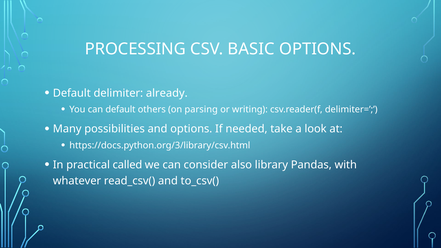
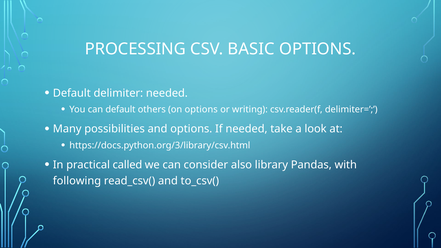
delimiter already: already -> needed (167, 93)
on parsing: parsing -> options (201, 110)
whatever: whatever -> following (77, 181)
